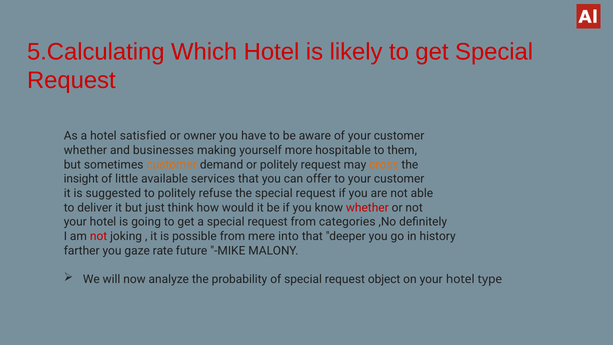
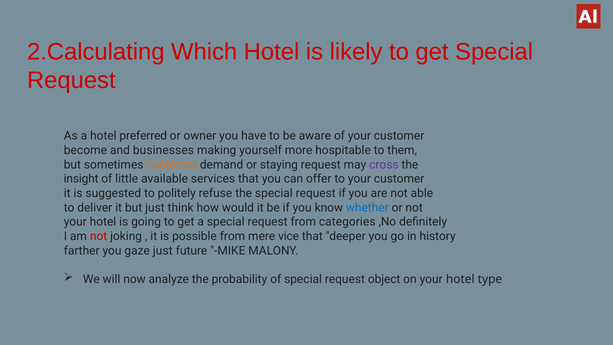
5.Calculating: 5.Calculating -> 2.Calculating (96, 52)
satisfied: satisfied -> preferred (143, 136)
whether: whether -> become (85, 150)
or politely: politely -> staying (279, 165)
cross colour: orange -> purple (384, 165)
whether colour: red -> blue (367, 208)
into: into -> vice (289, 236)
gaze rate: rate -> just (163, 250)
